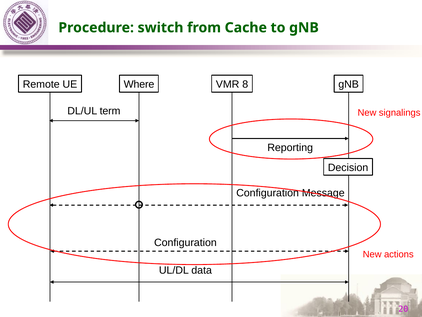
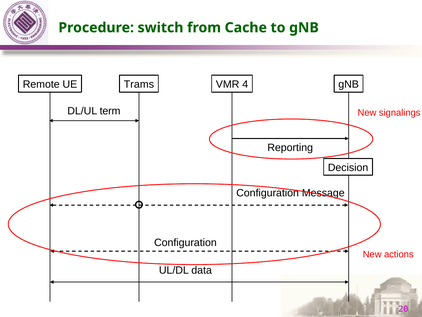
Where: Where -> Trams (139, 84)
8: 8 -> 4 (245, 84)
